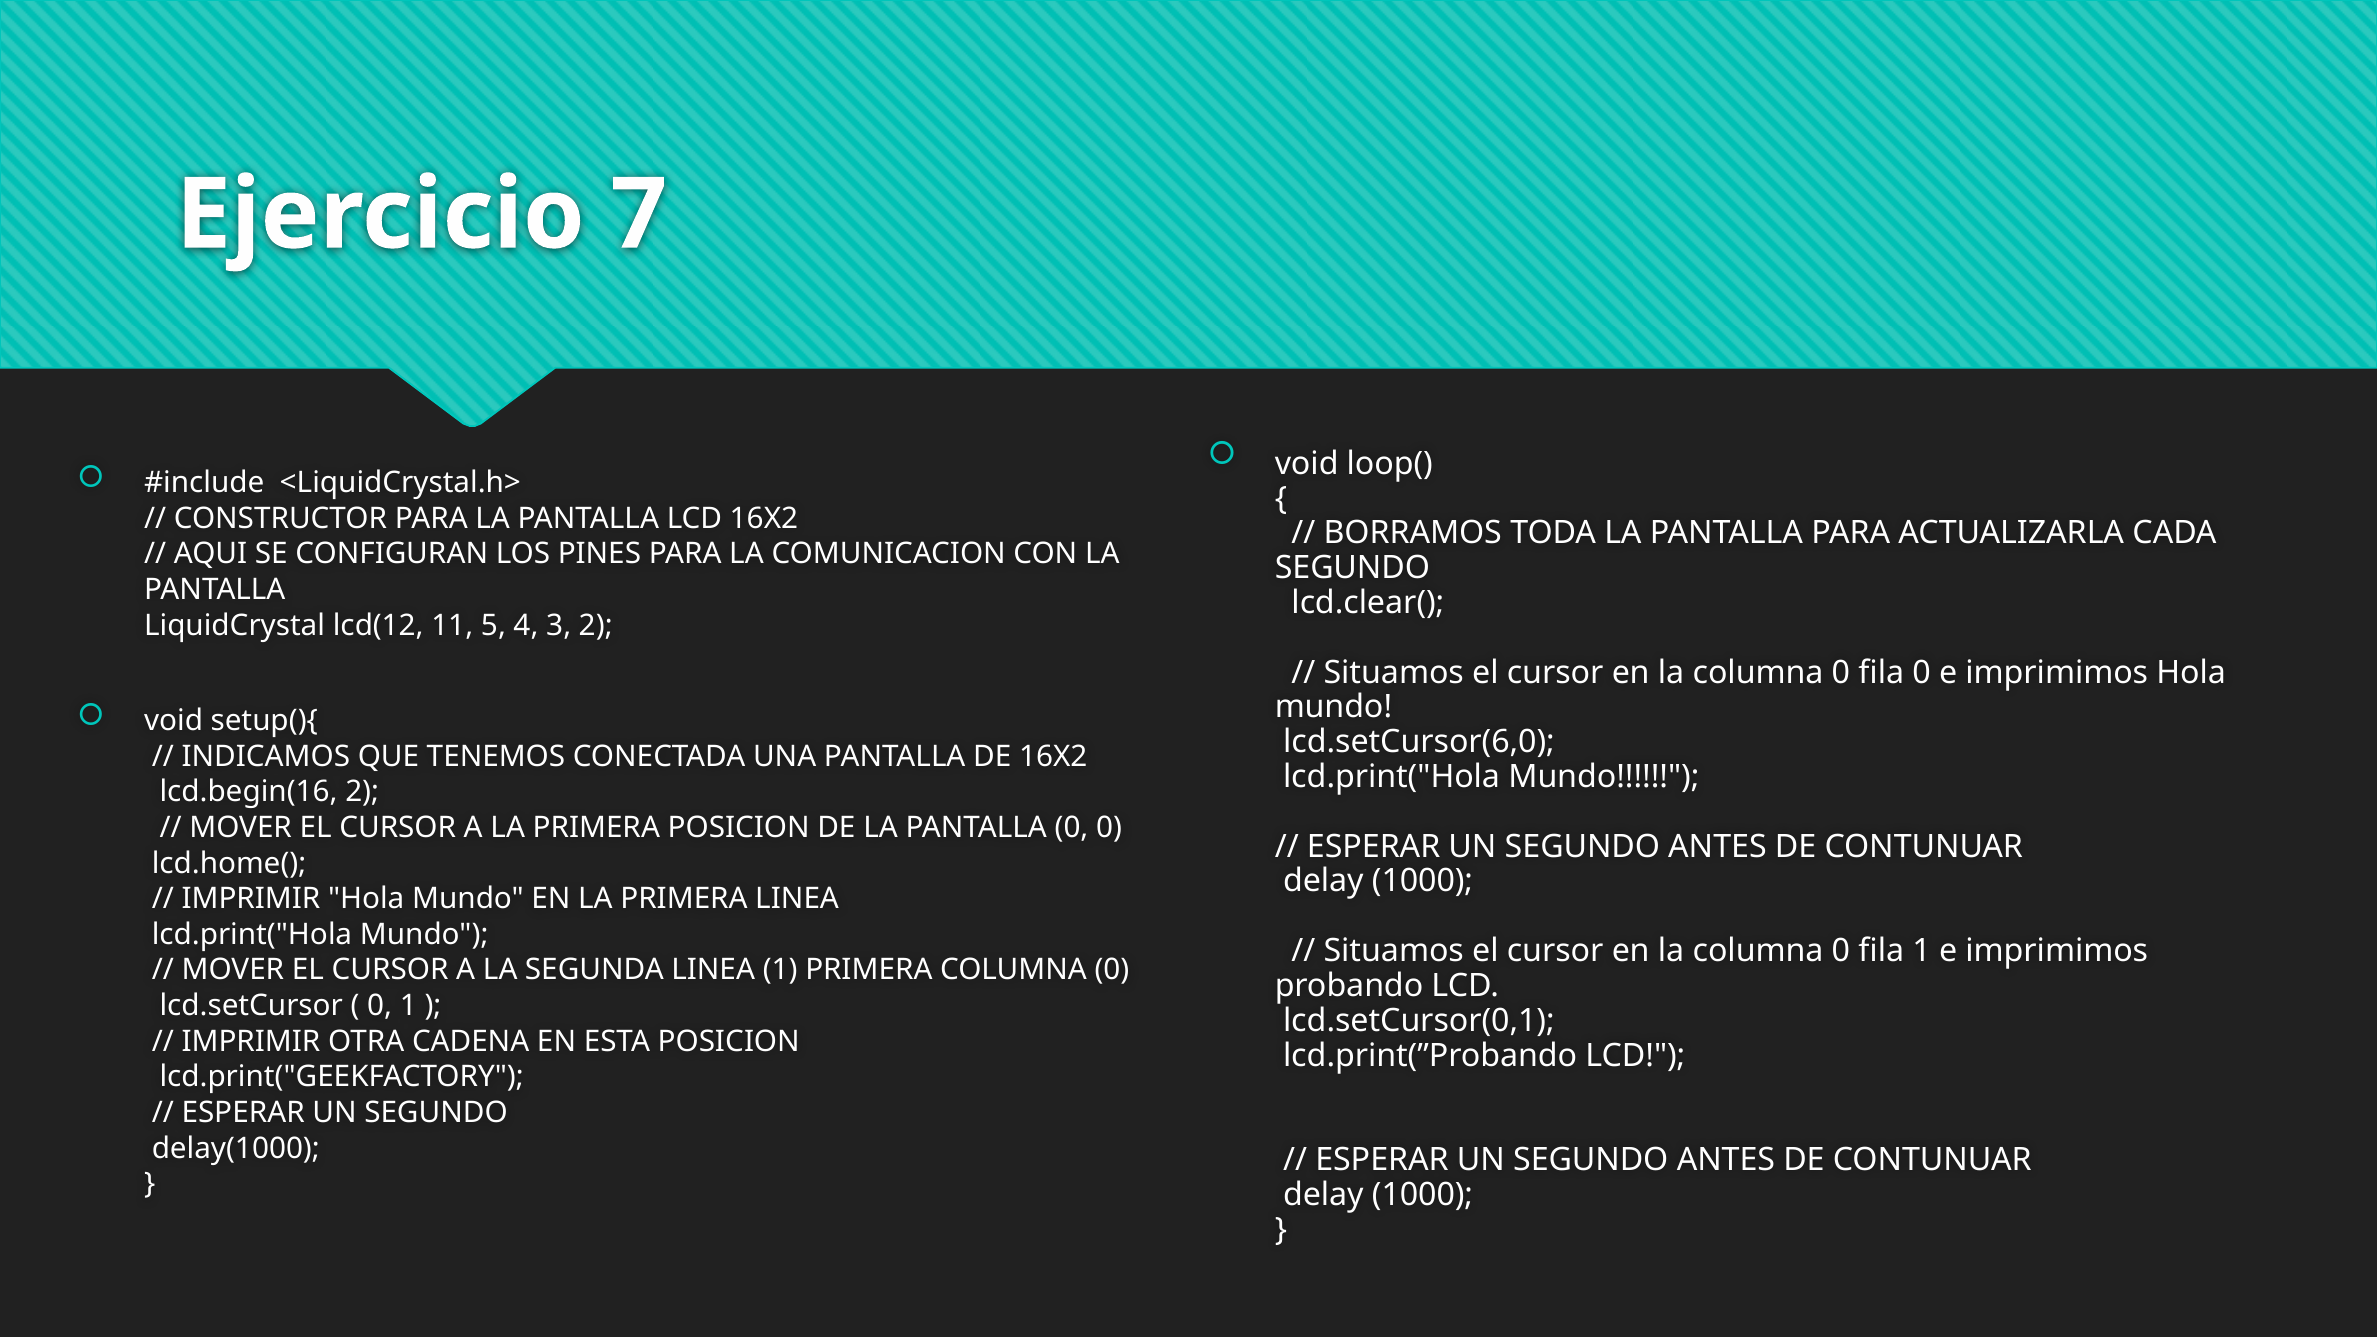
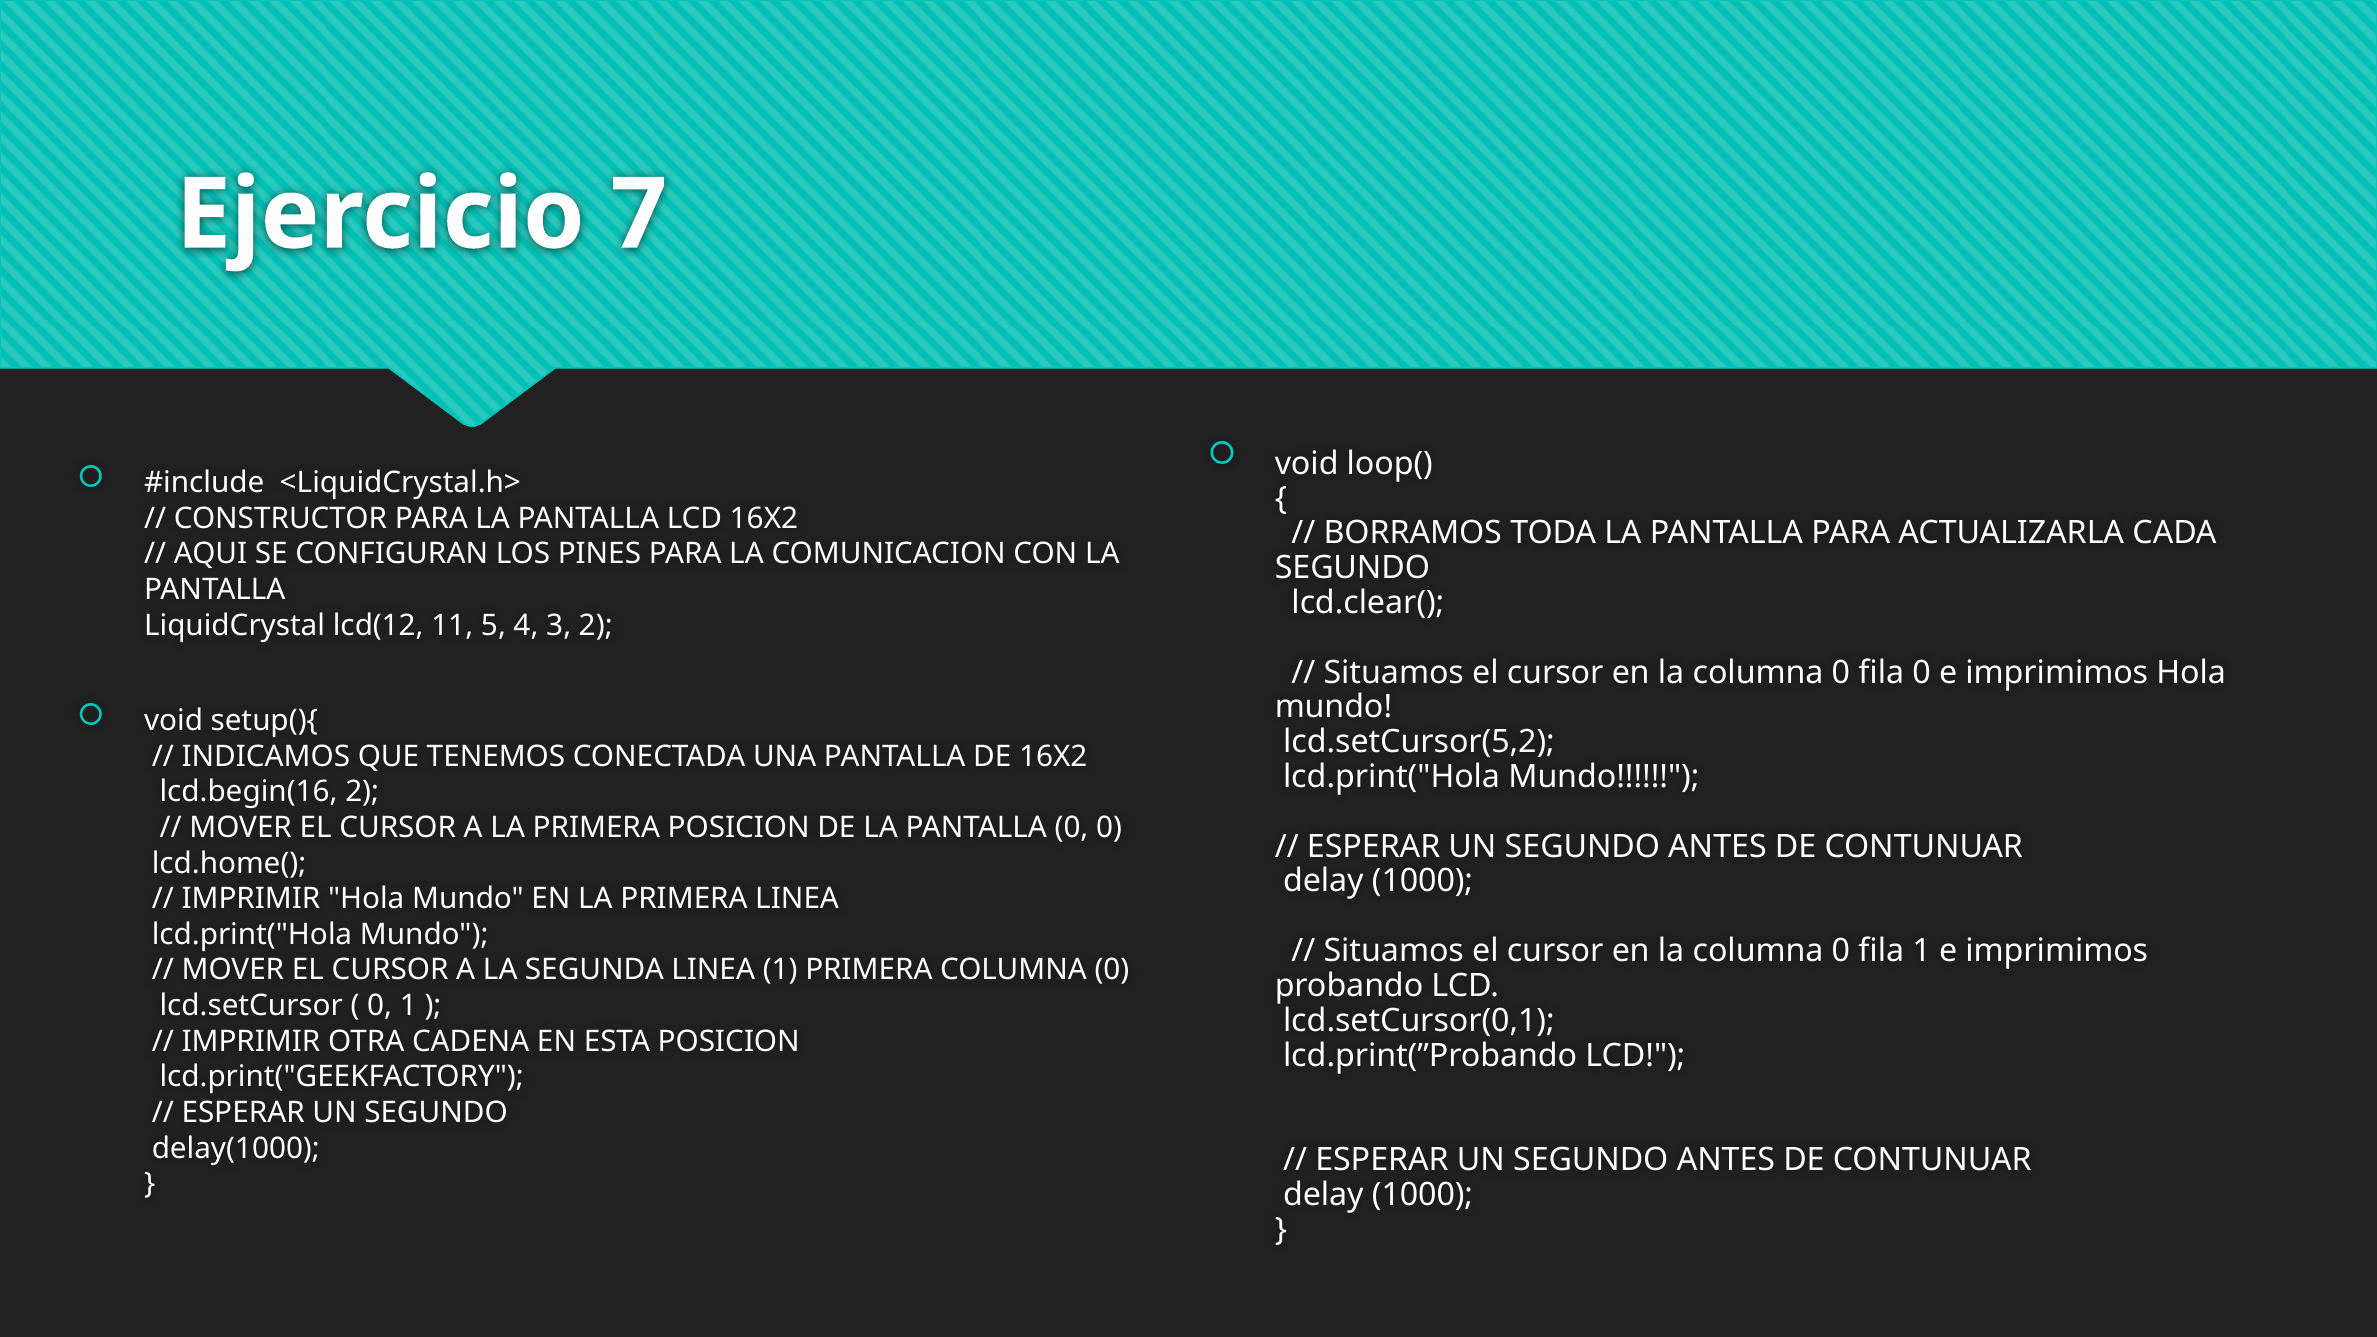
lcd.setCursor(6,0: lcd.setCursor(6,0 -> lcd.setCursor(5,2 (1419, 742)
